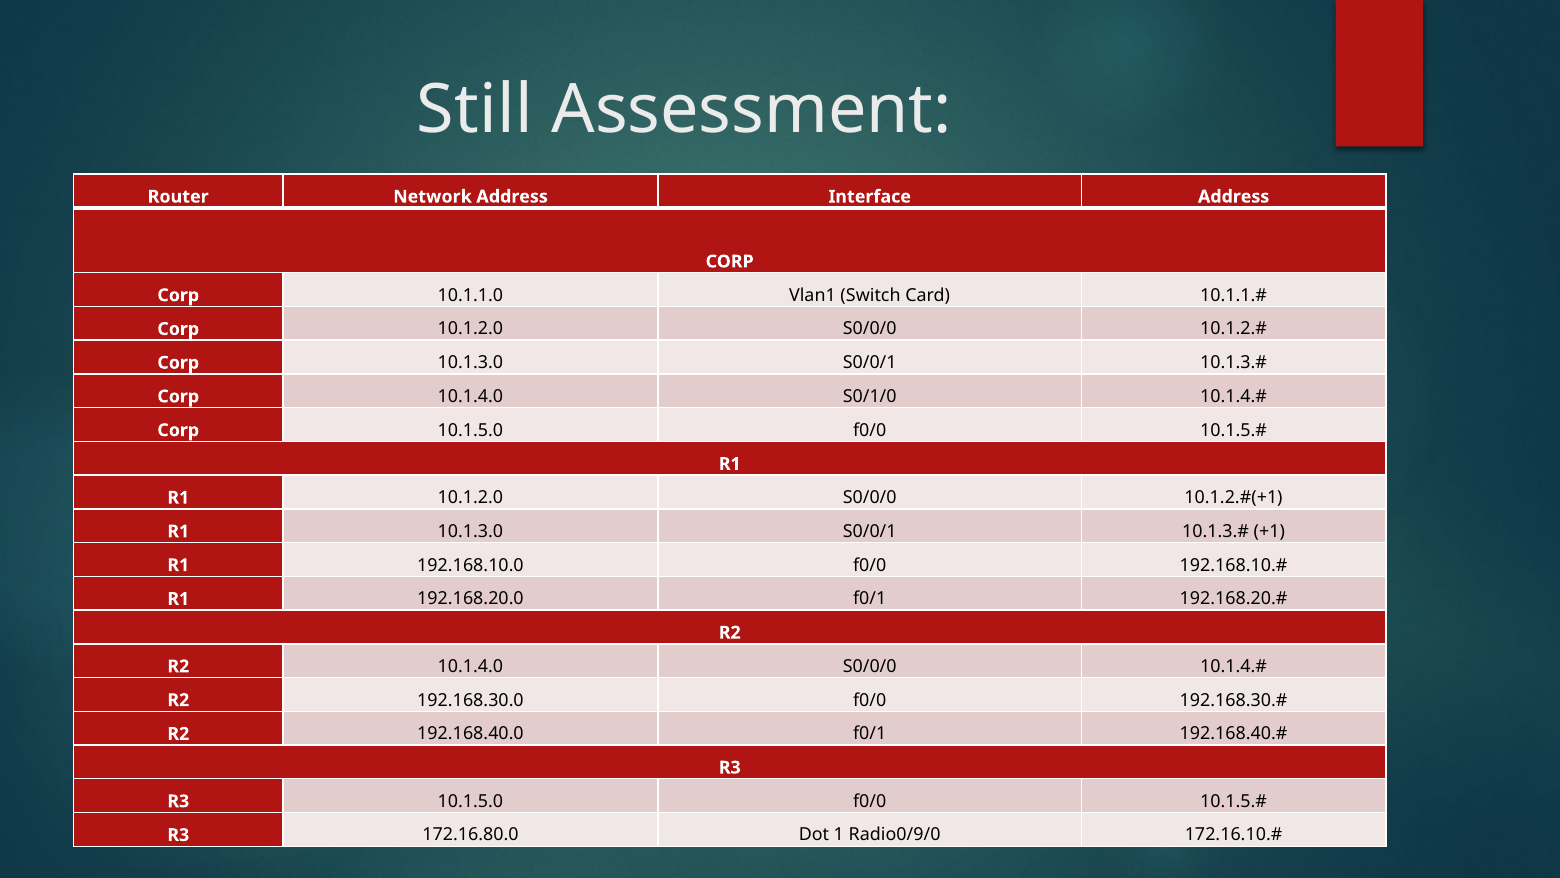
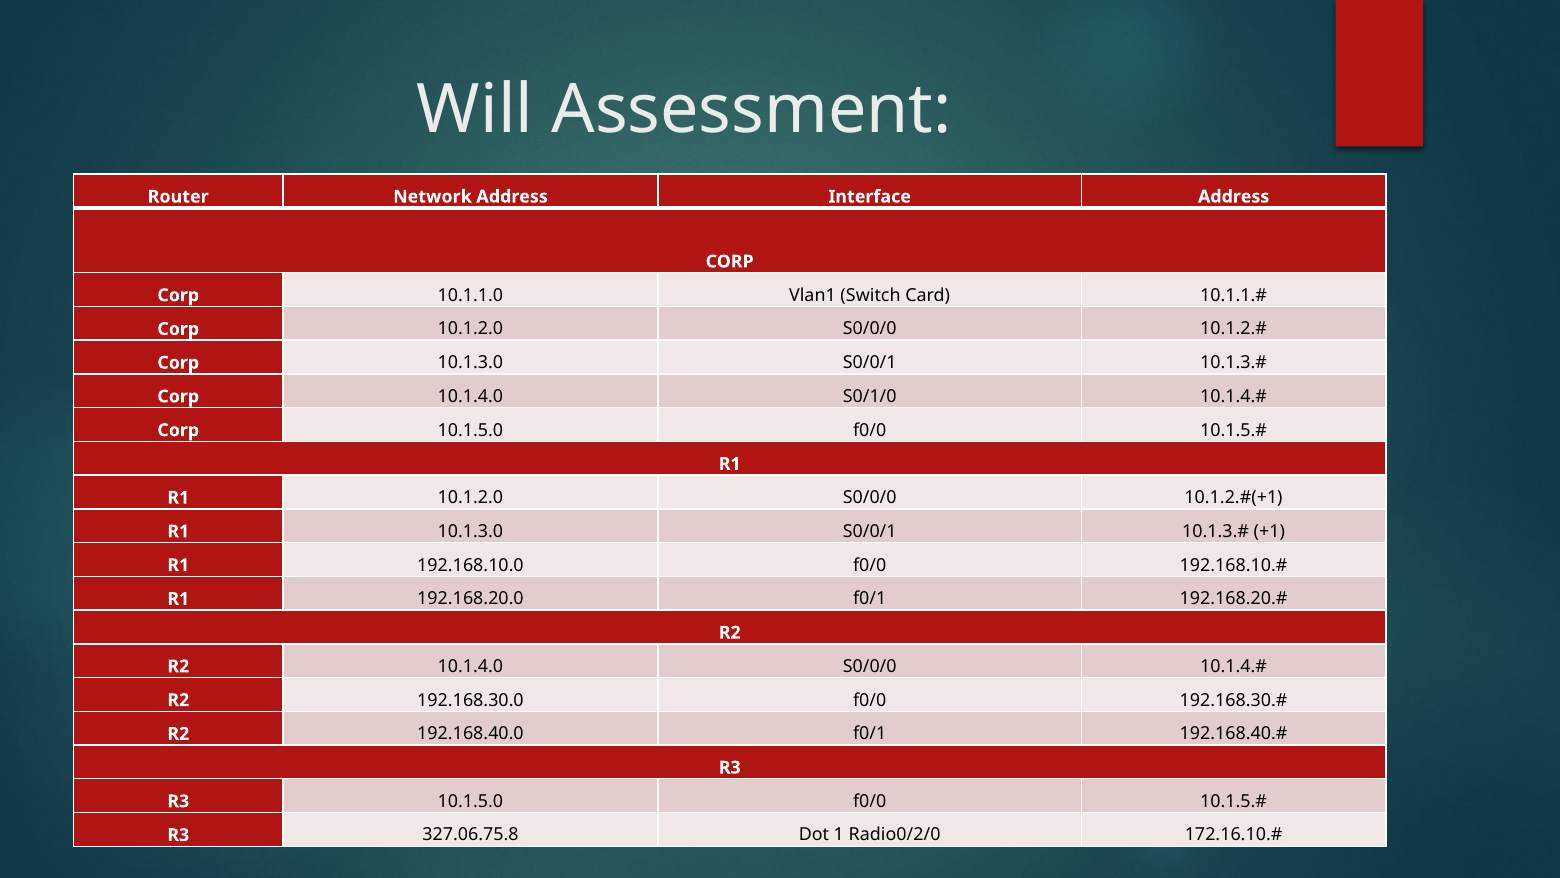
Still: Still -> Will (475, 110)
172.16.80.0: 172.16.80.0 -> 327.06.75.8 (471, 835)
Radio0/9/0: Radio0/9/0 -> Radio0/2/0 (895, 835)
